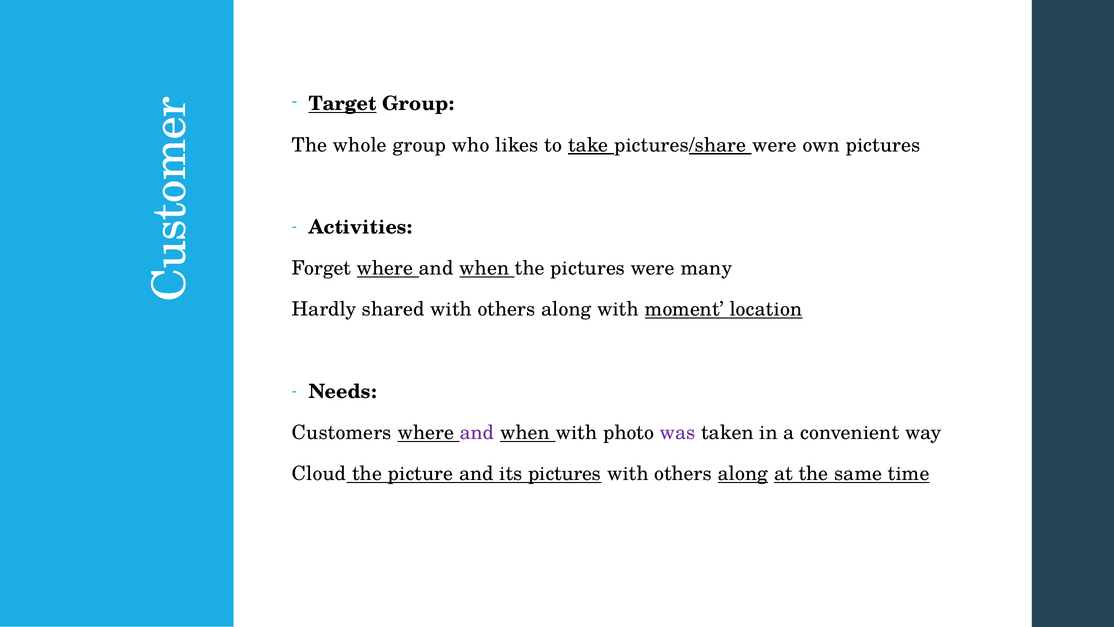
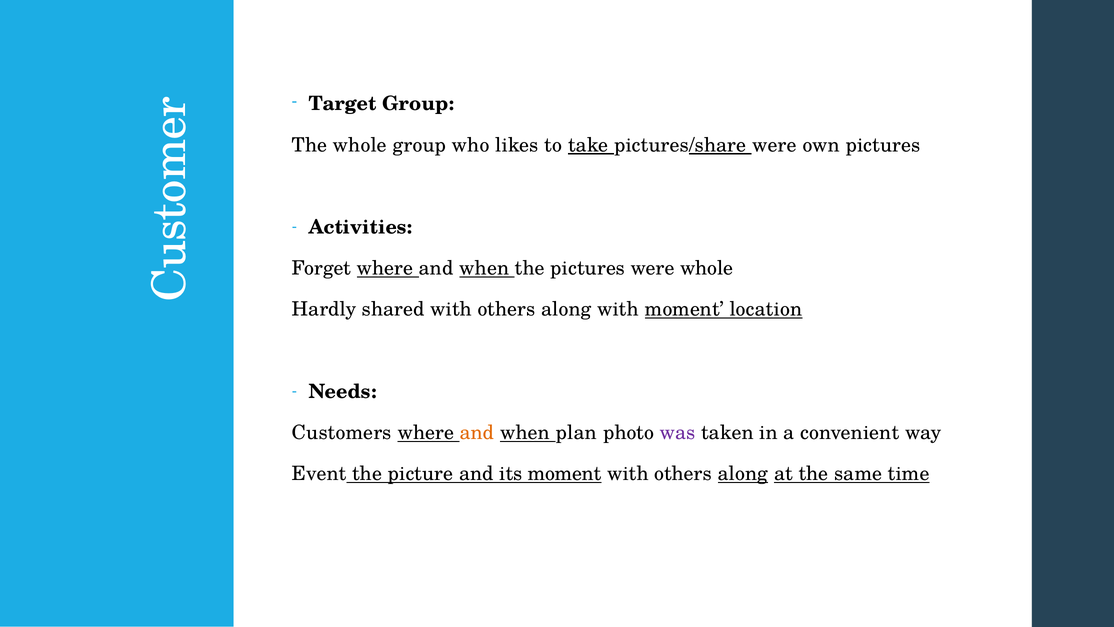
Target underline: present -> none (343, 104)
were many: many -> whole (707, 268)
and colour: purple -> orange (477, 433)
when with: with -> plan (576, 433)
Cloud: Cloud -> Event (319, 474)
its pictures: pictures -> moment (565, 474)
